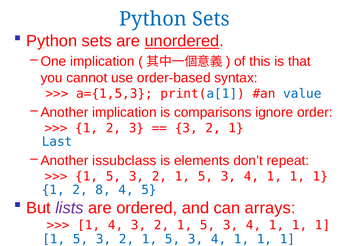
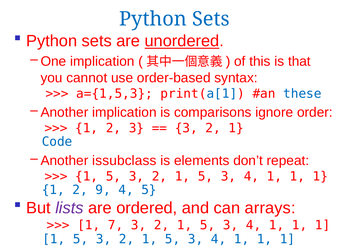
value: value -> these (302, 94)
Last: Last -> Code (57, 142)
8: 8 -> 9 (103, 190)
1 4: 4 -> 7 (116, 225)
